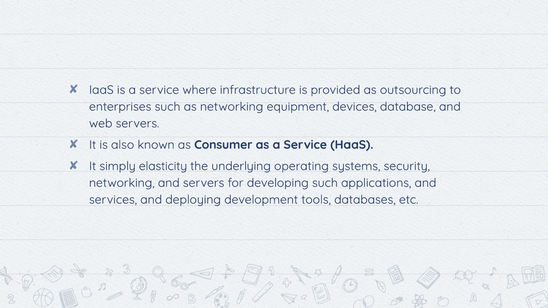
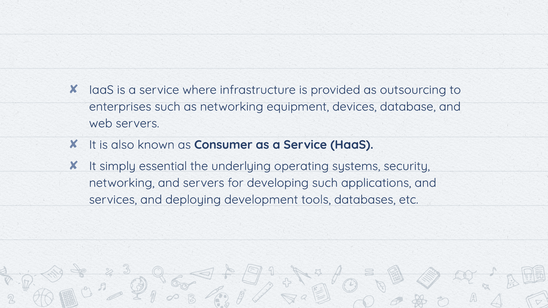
elasticity: elasticity -> essential (163, 166)
